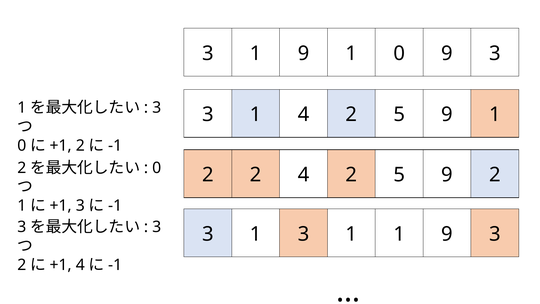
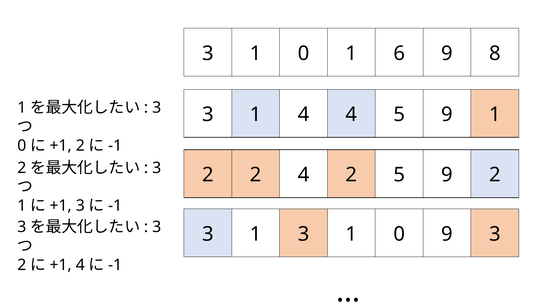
9: 9 -> 0 (304, 53)
1 0: 0 -> 6 (399, 53)
3: 3 -> 8 (495, 53)
1 4 2: 2 -> 4 (351, 115)
0: 0 -> 3 (157, 168)
1 3 1 1: 1 -> 0 (399, 234)
